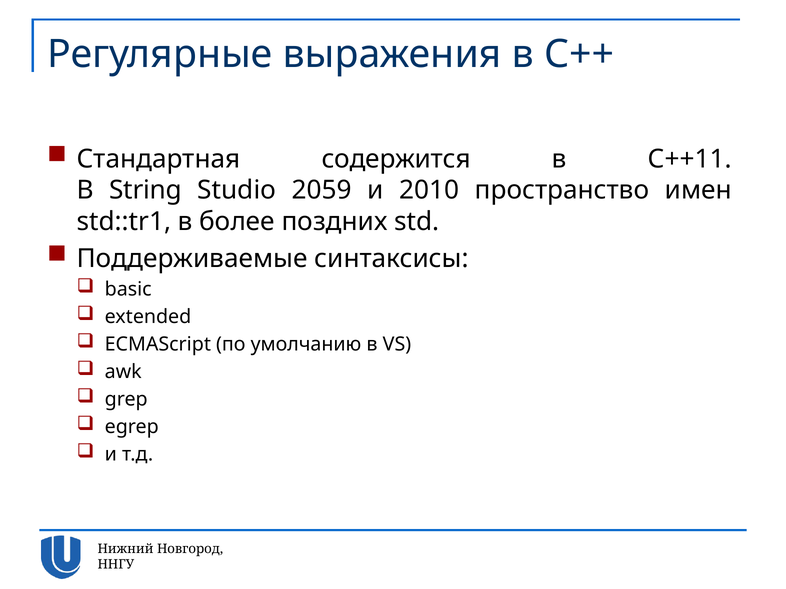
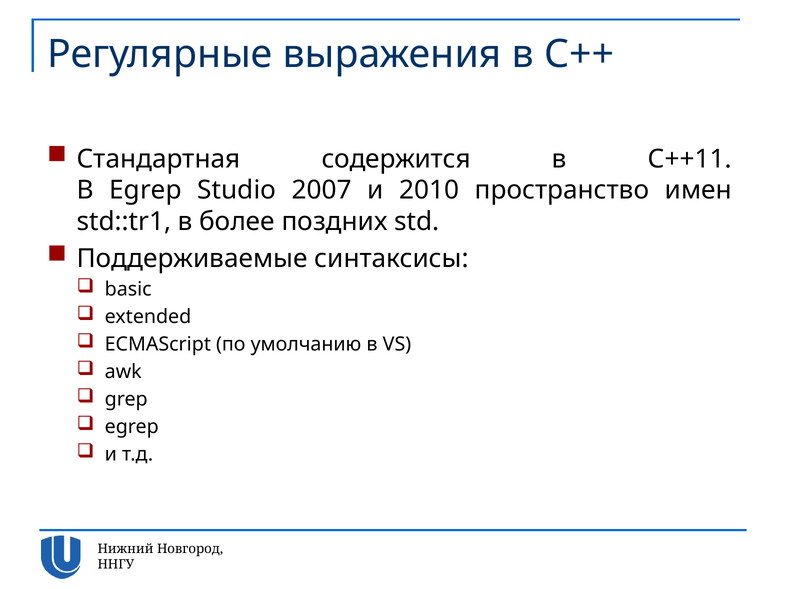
В String: String -> Egrep (146, 190)
2059: 2059 -> 2007 (322, 190)
